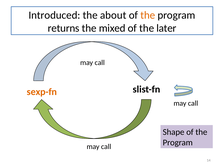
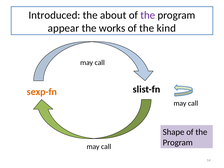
the colour: orange -> purple (148, 15)
returns: returns -> appear (63, 28)
mixed: mixed -> works (112, 28)
later: later -> kind (166, 28)
